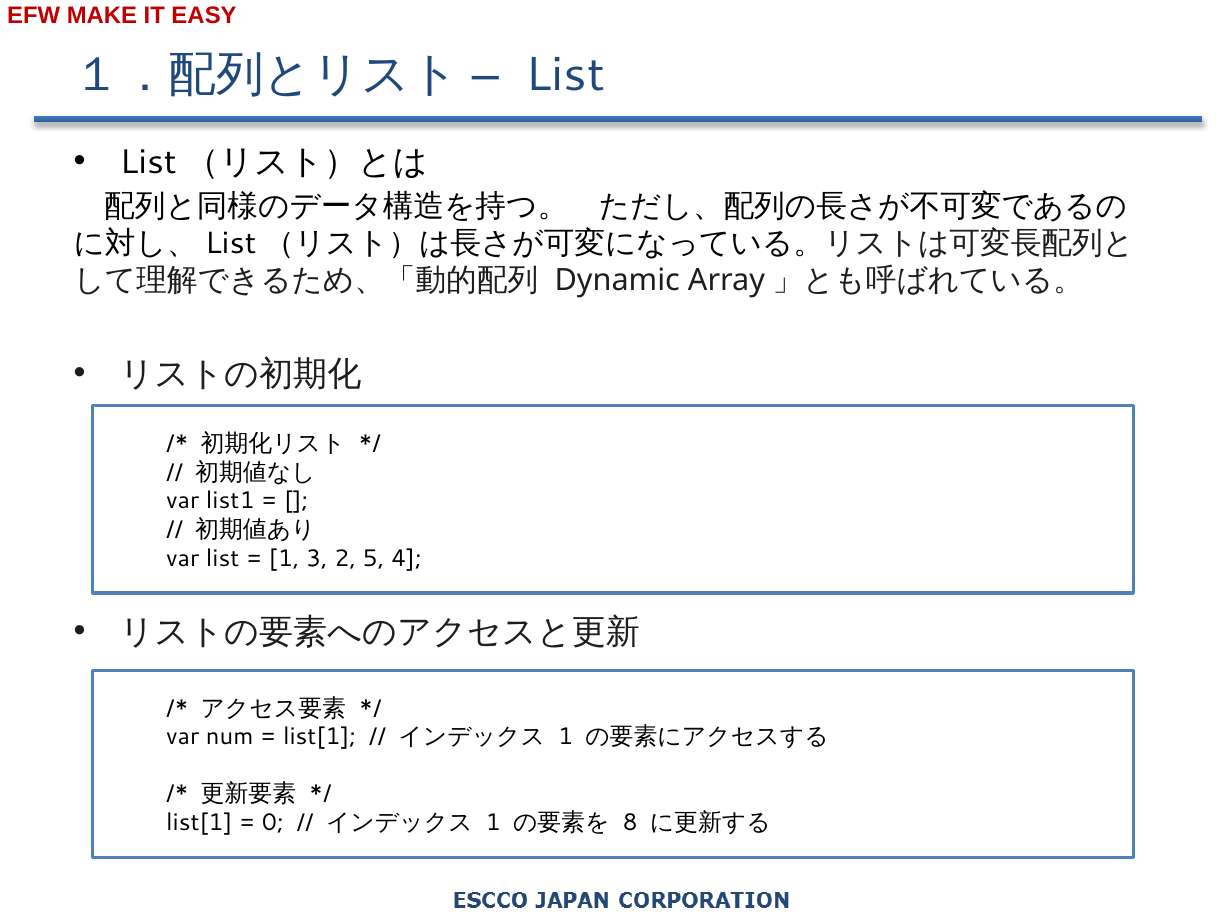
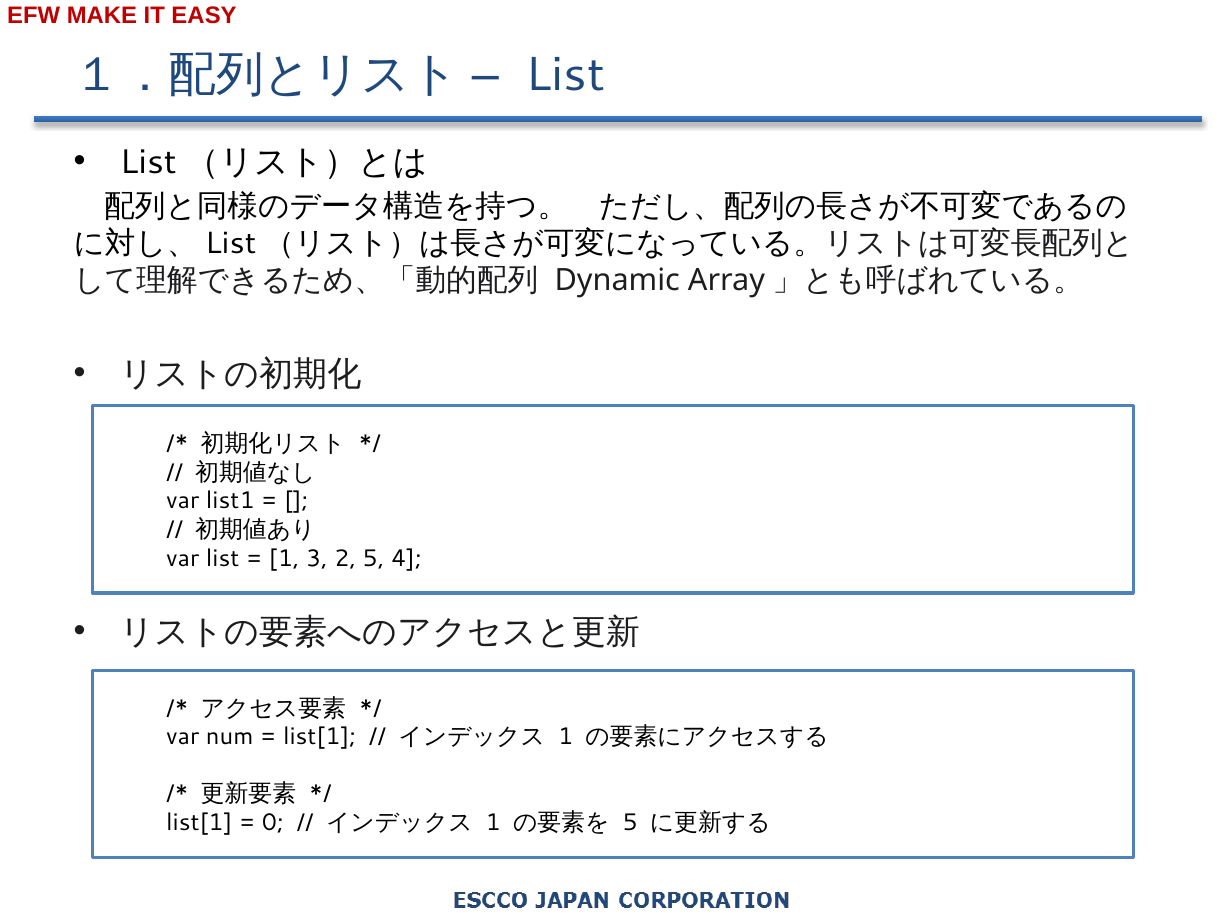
8: 8 -> 5 (630, 822)
